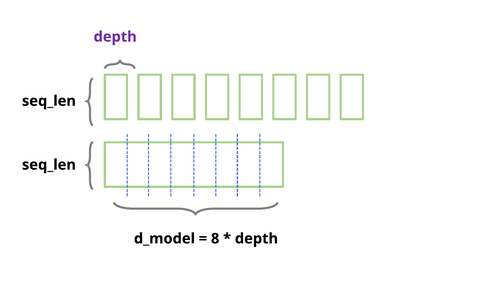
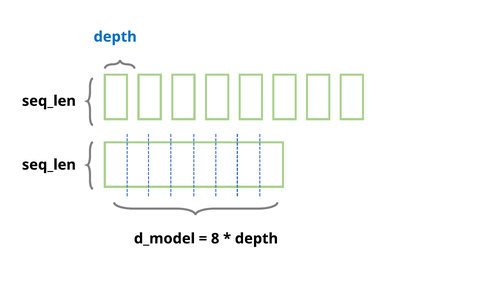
depth colour: purple -> blue (115, 37)
